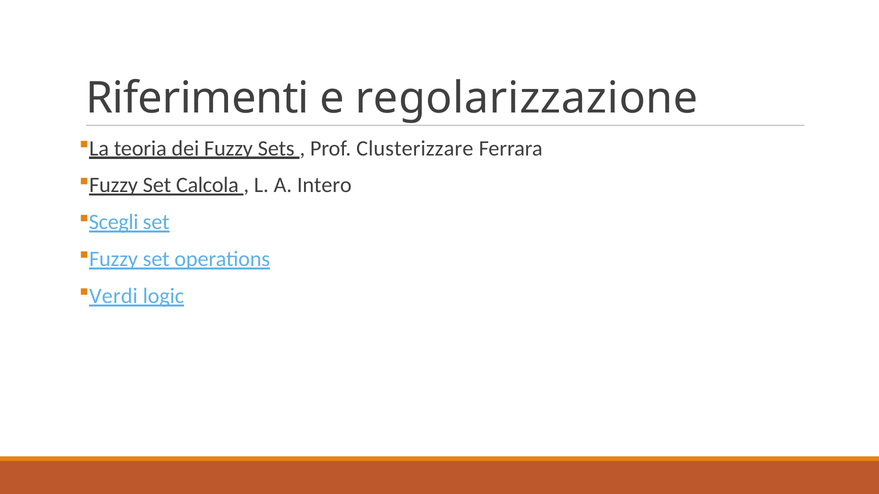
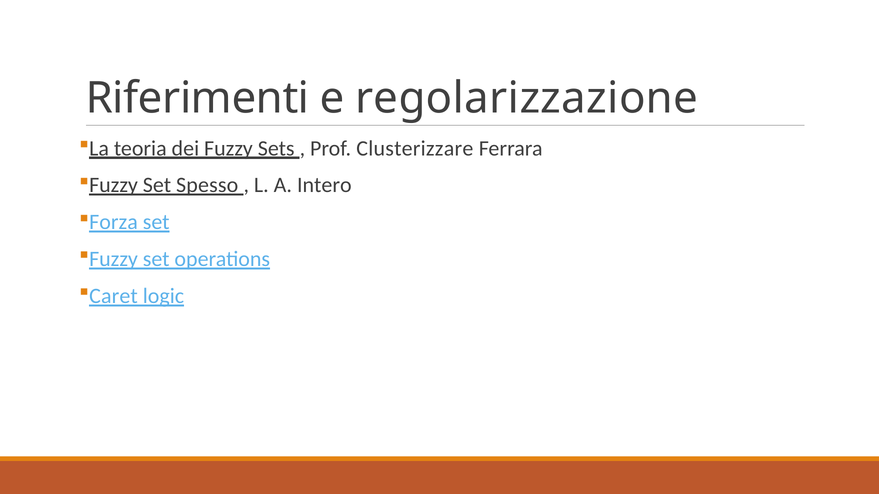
Calcola: Calcola -> Spesso (207, 185)
Scegli: Scegli -> Forza (114, 222)
Verdi: Verdi -> Caret (113, 296)
